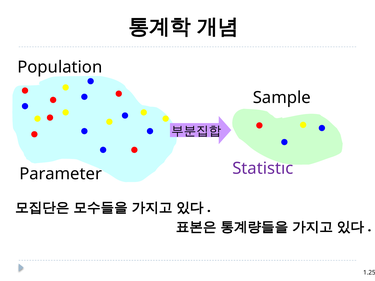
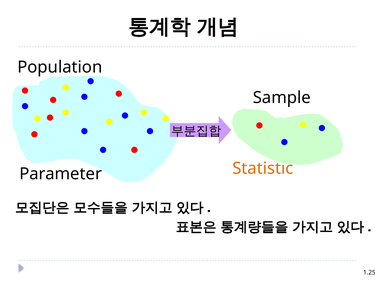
Statistic colour: purple -> orange (263, 169)
